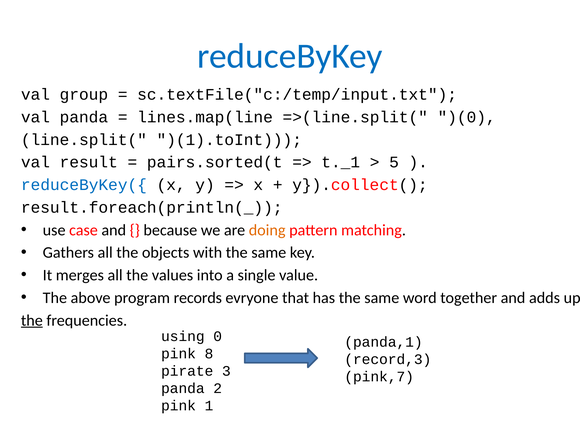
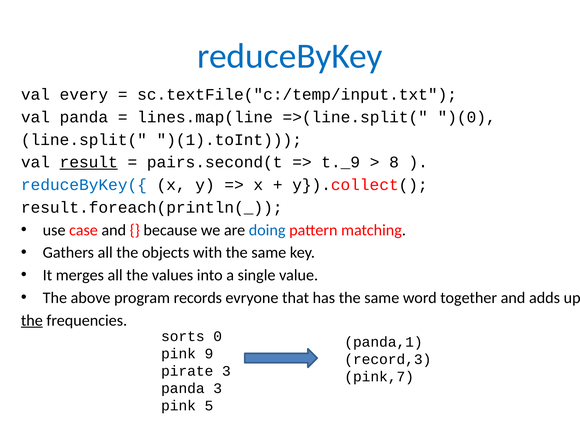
group: group -> every (84, 95)
result underline: none -> present (89, 162)
pairs.sorted(t: pairs.sorted(t -> pairs.second(t (215, 162)
t._1: t._1 -> t._9 (341, 162)
5: 5 -> 8 (394, 162)
doing colour: orange -> blue (267, 230)
using: using -> sorts (183, 336)
8: 8 -> 9 (209, 354)
panda 2: 2 -> 3 (218, 388)
1: 1 -> 5 (209, 406)
